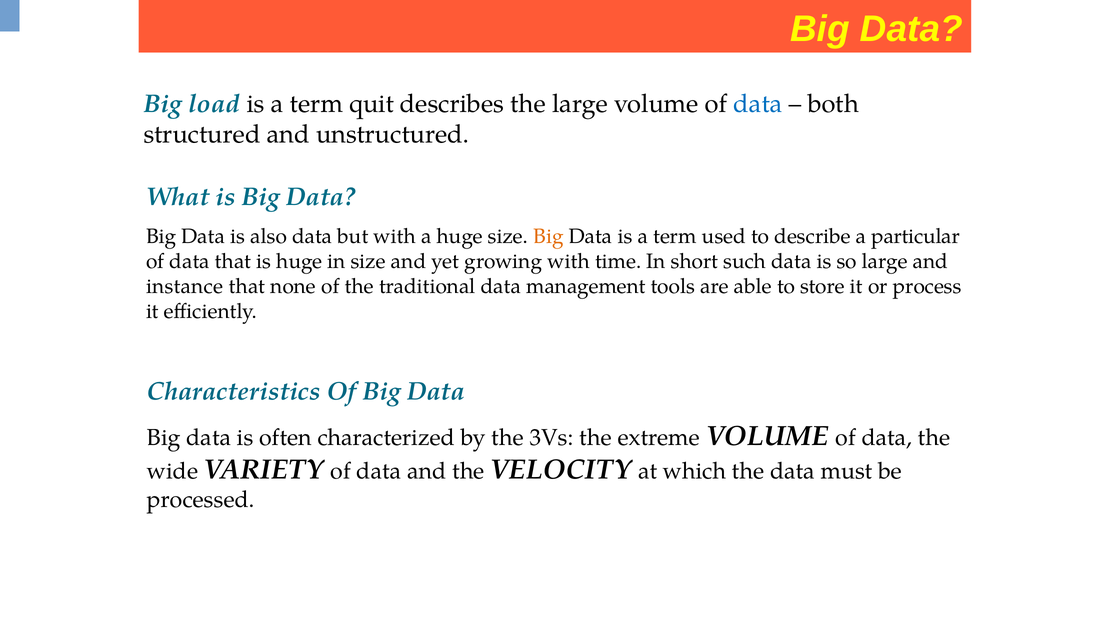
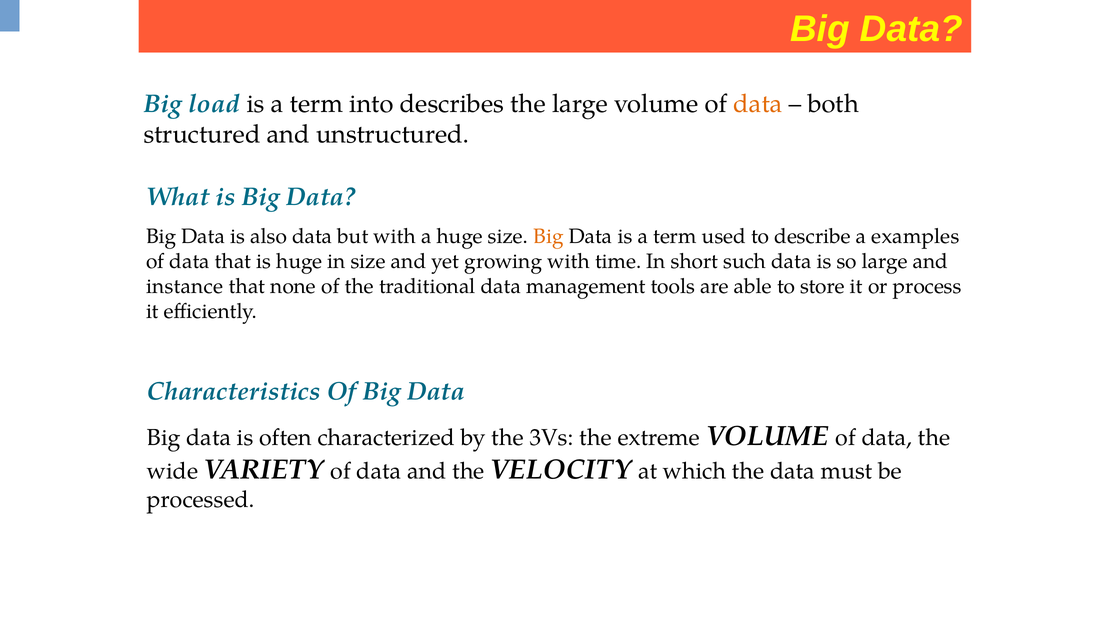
quit: quit -> into (371, 104)
data colour: blue -> orange (758, 104)
particular: particular -> examples (915, 237)
